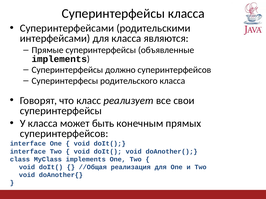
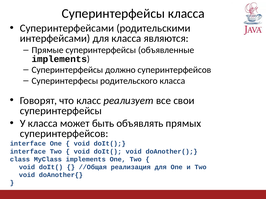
конечным: конечным -> объявлять (140, 124)
